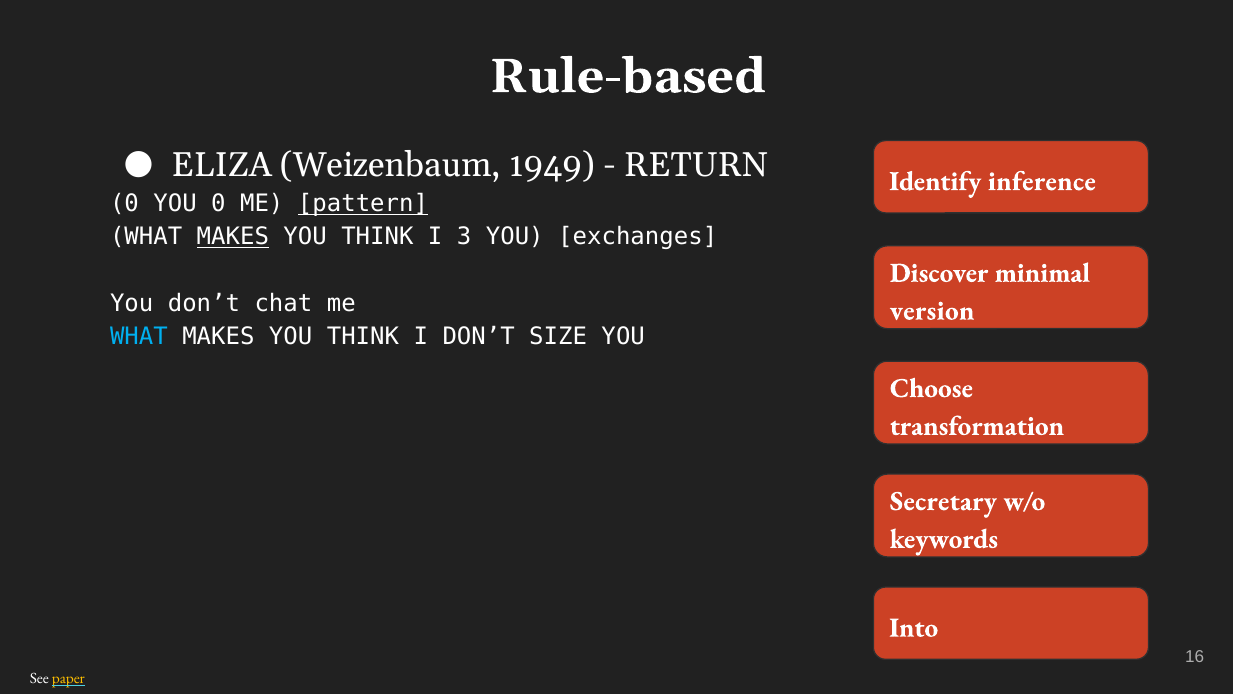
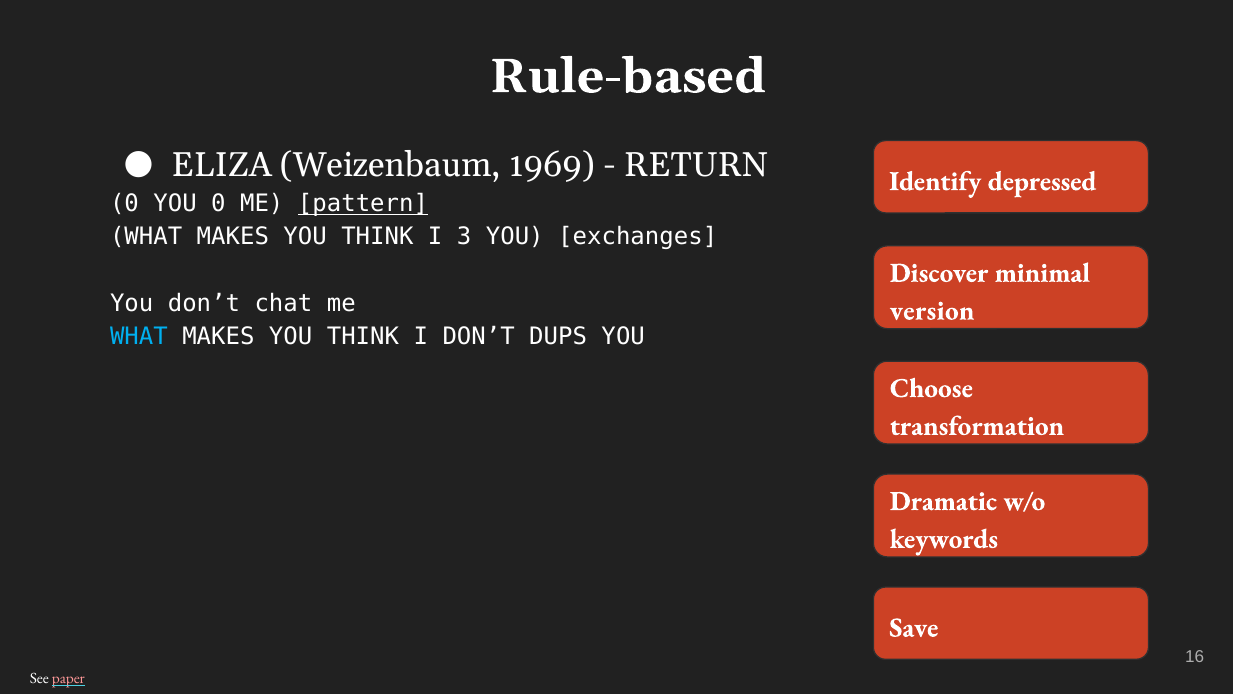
1949: 1949 -> 1969 (552, 165)
inference: inference -> depressed (1042, 181)
MAKES underline: present -> none (233, 237)
SIZE: SIZE -> DUPS (558, 336)
Secretary: Secretary -> Dramatic (943, 501)
Into: Into -> Save (914, 627)
paper colour: yellow -> pink (68, 678)
